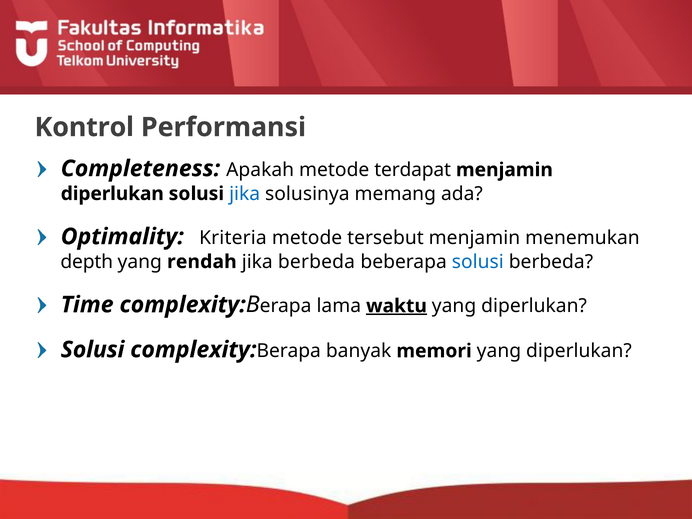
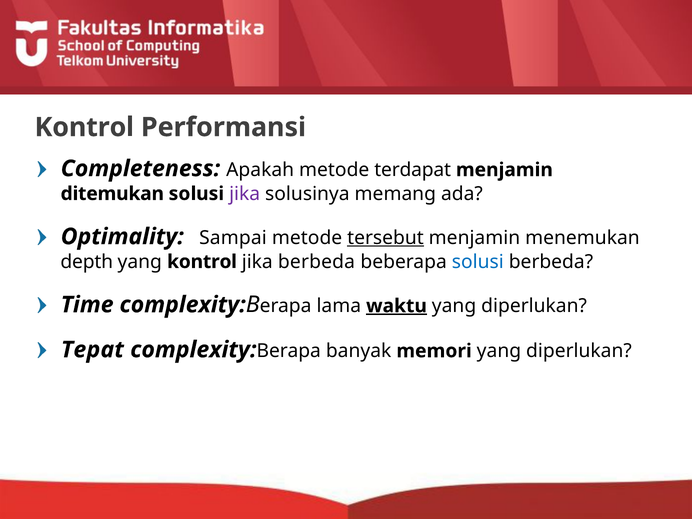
diperlukan: diperlukan -> ditemukan (112, 194)
jika colour: blue -> purple (245, 194)
Kriteria: Kriteria -> Sampai (233, 238)
tersebut underline: none -> present (385, 238)
yang rendah: rendah -> kontrol (202, 262)
Solusi: Solusi -> Tepat (92, 350)
